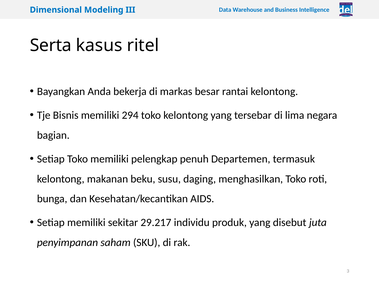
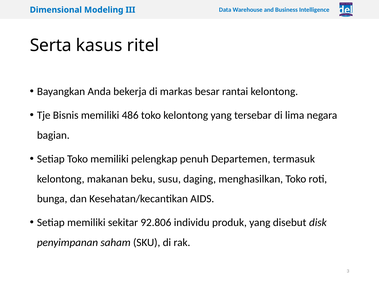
294: 294 -> 486 (130, 115)
29.217: 29.217 -> 92.806 (156, 223)
juta: juta -> disk (318, 223)
